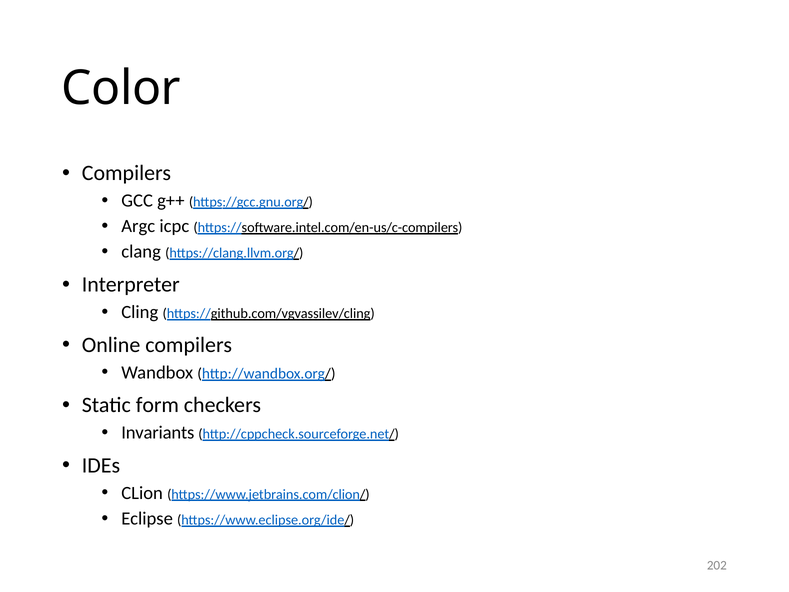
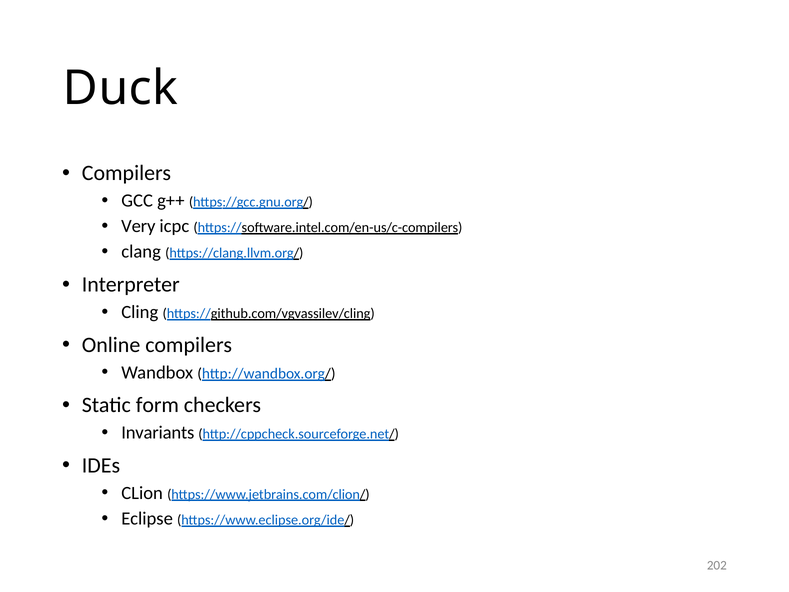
Color: Color -> Duck (121, 88)
Argc: Argc -> Very (138, 226)
